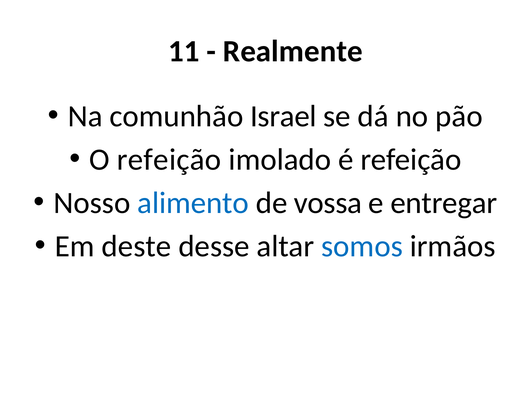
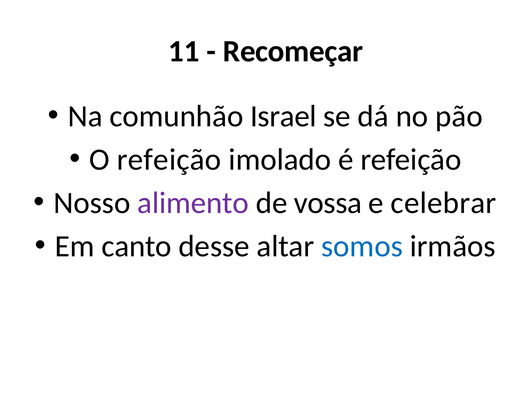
Realmente: Realmente -> Recomeçar (293, 51)
alimento colour: blue -> purple (193, 203)
entregar: entregar -> celebrar (444, 203)
deste: deste -> canto (137, 246)
